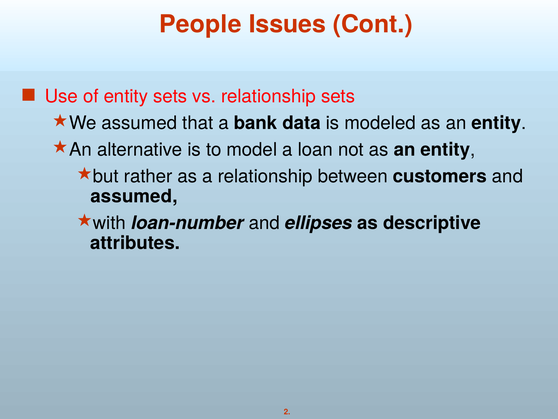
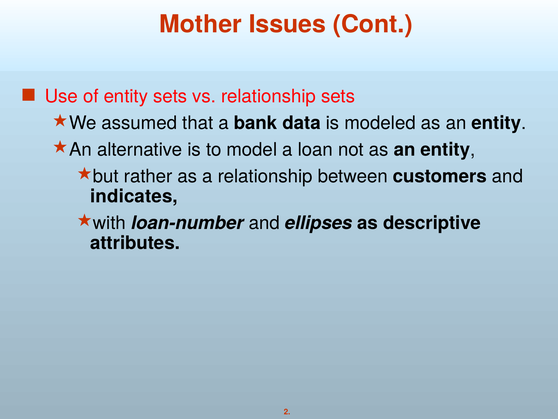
People: People -> Mother (200, 24)
assumed: assumed -> indicates (134, 196)
